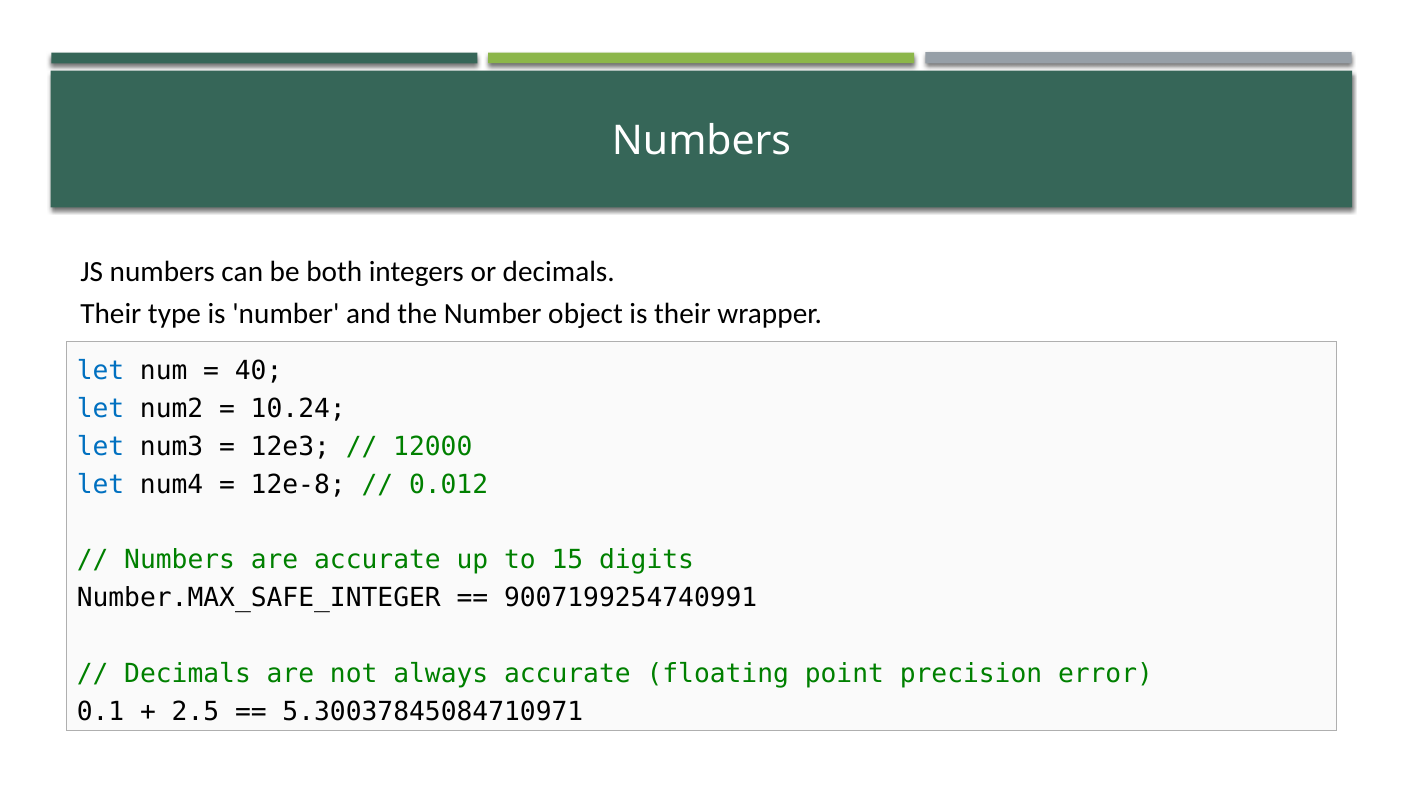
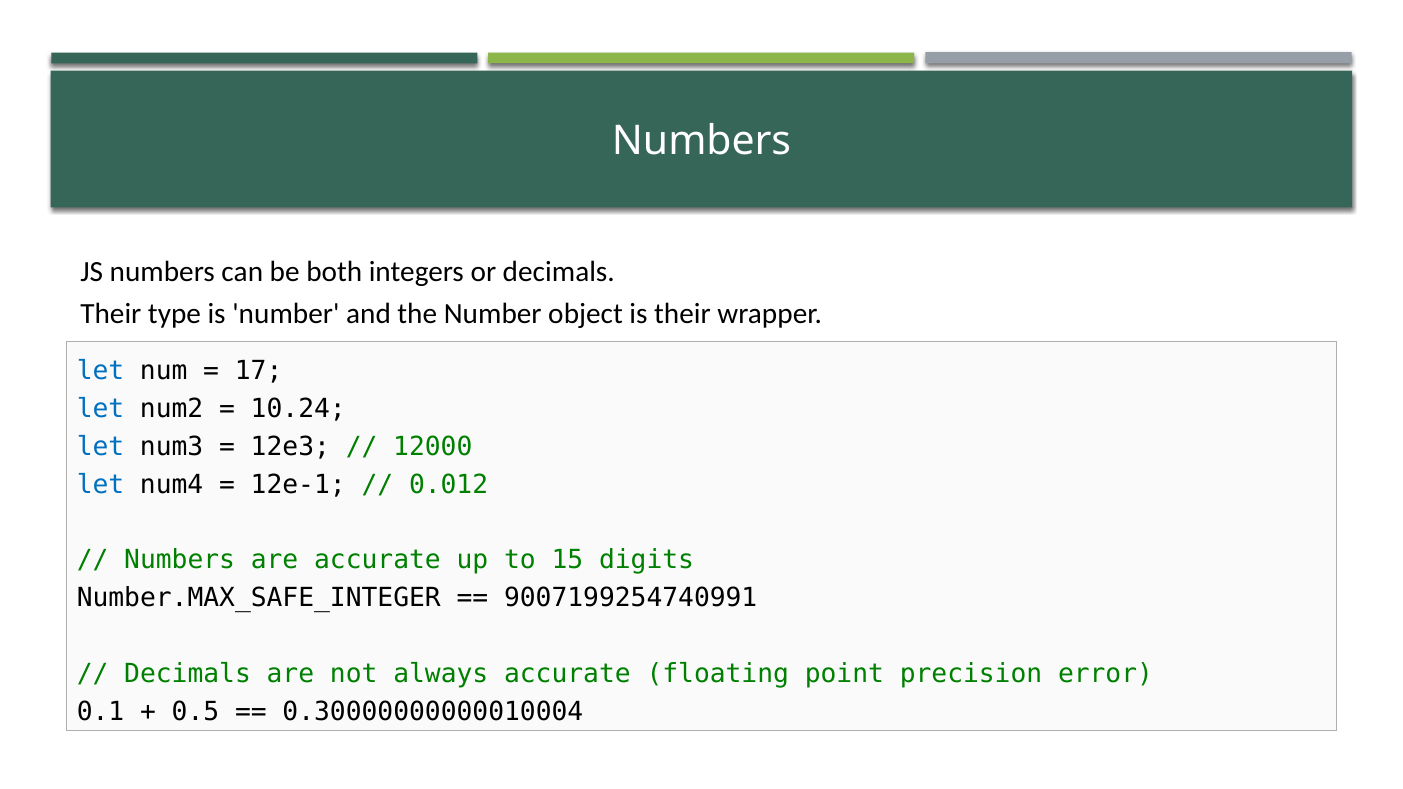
40: 40 -> 17 (259, 371)
12e-8: 12e-8 -> 12e-1 (298, 485)
2.5: 2.5 -> 0.5 (195, 712)
5.30037845084710971: 5.30037845084710971 -> 0.30000000000010004 (433, 712)
